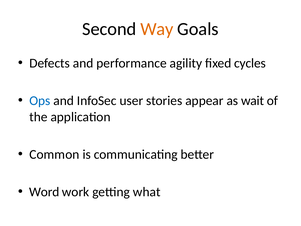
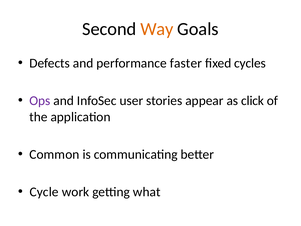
agility: agility -> faster (186, 63)
Ops colour: blue -> purple (40, 101)
wait: wait -> click (253, 101)
Word: Word -> Cycle (44, 192)
